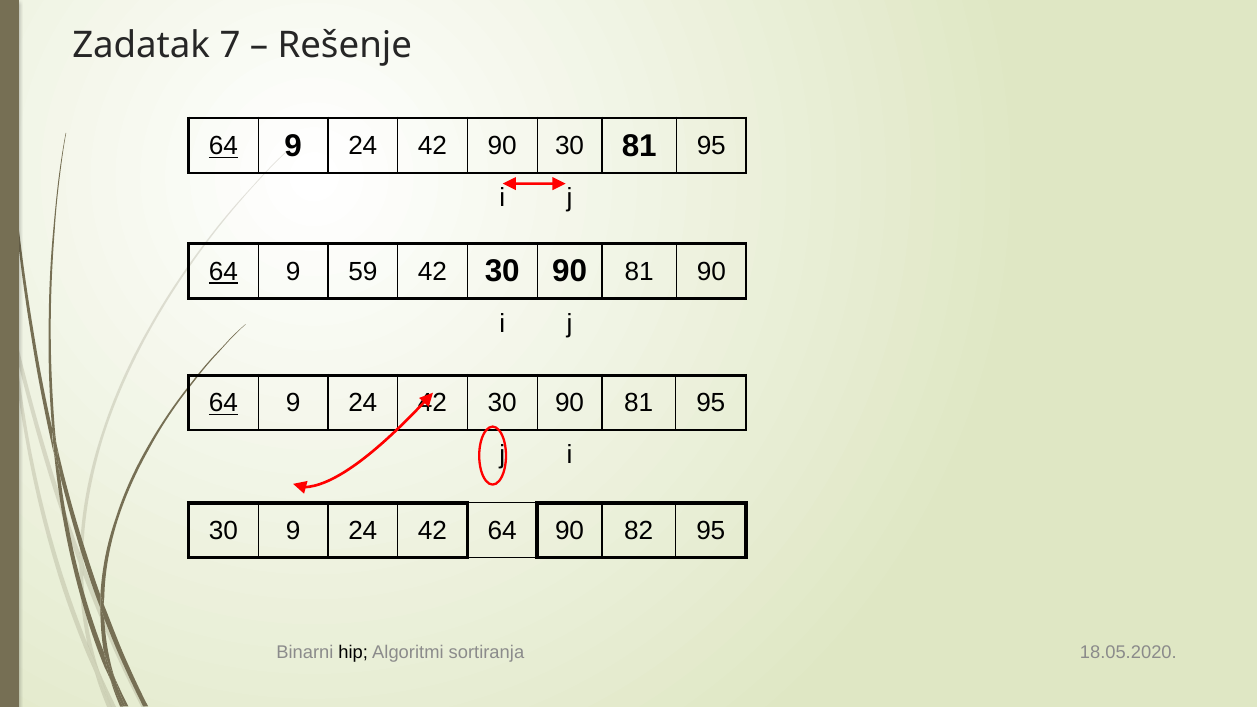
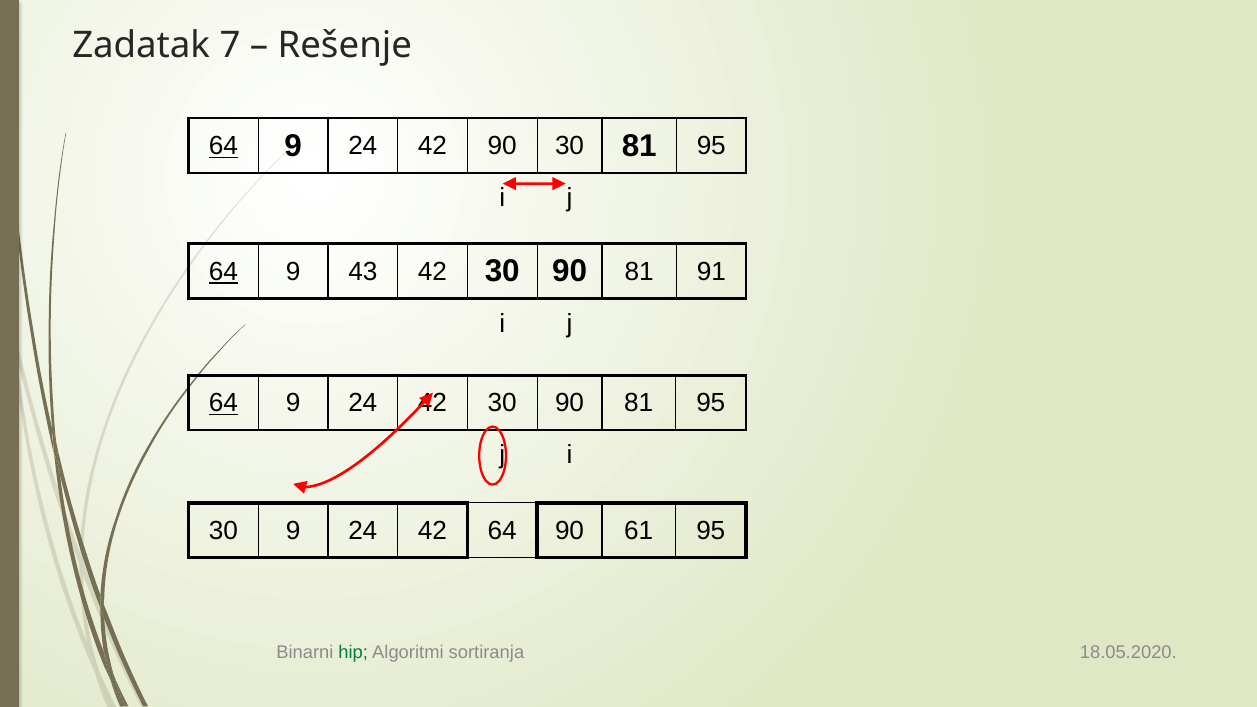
59: 59 -> 43 (363, 272)
81 90: 90 -> 91 (711, 272)
82: 82 -> 61 (639, 531)
hip colour: black -> green (353, 653)
